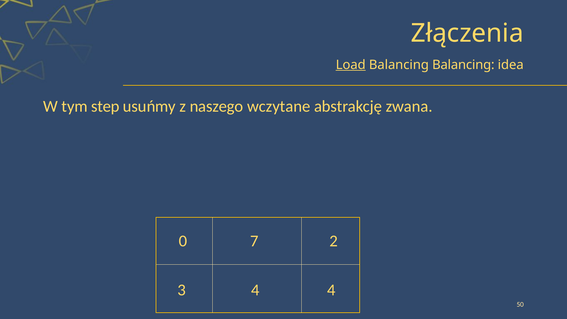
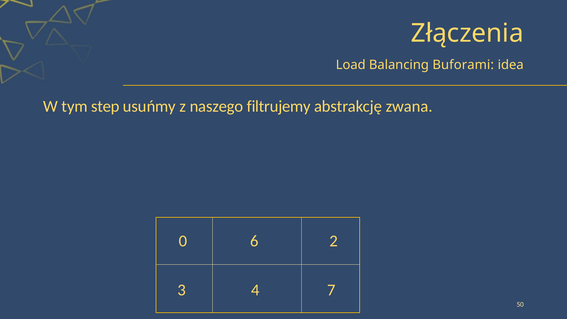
Load underline: present -> none (351, 65)
Balancing Balancing: Balancing -> Buforami (463, 65)
wczytane: wczytane -> filtrujemy (279, 106)
7: 7 -> 6 (254, 241)
4 4: 4 -> 7 (331, 290)
